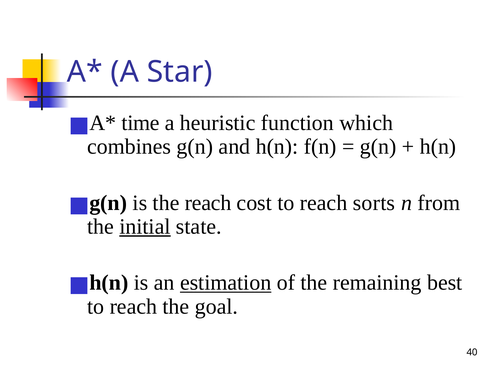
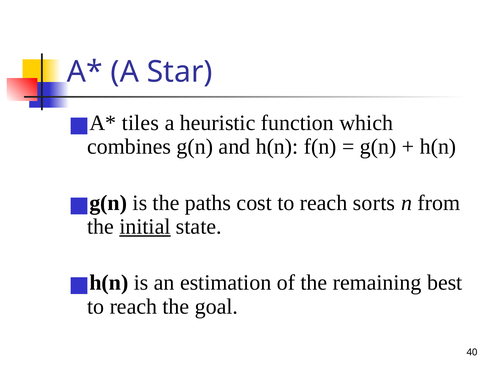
time: time -> tiles (140, 123)
the reach: reach -> paths (208, 203)
estimation underline: present -> none (226, 283)
